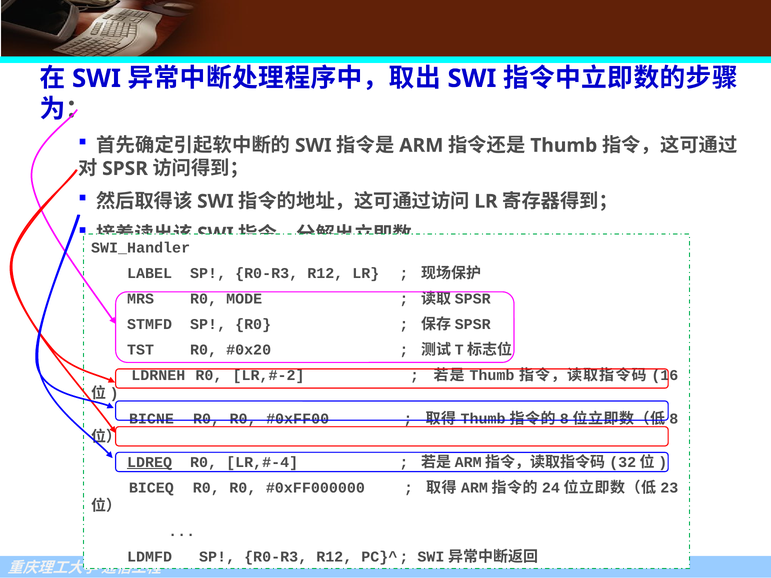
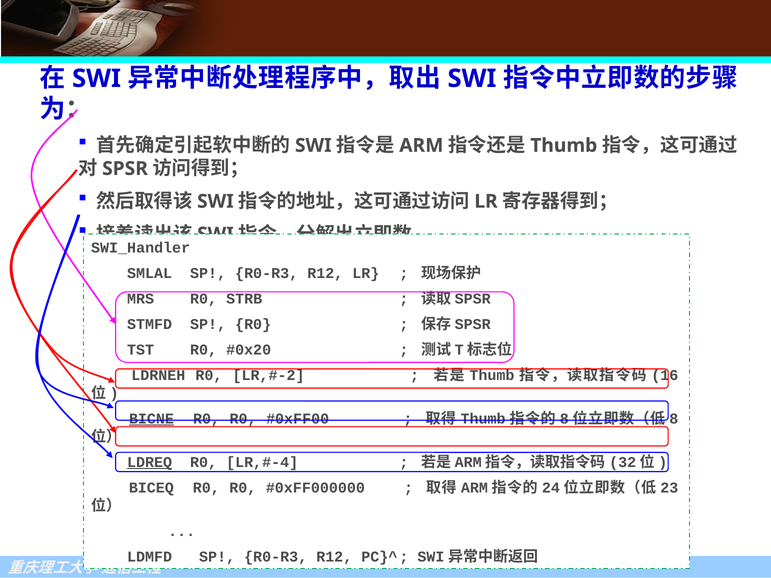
LABEL: LABEL -> SMLAL (150, 273)
MODE: MODE -> STRB (244, 299)
BICNE underline: none -> present (151, 419)
